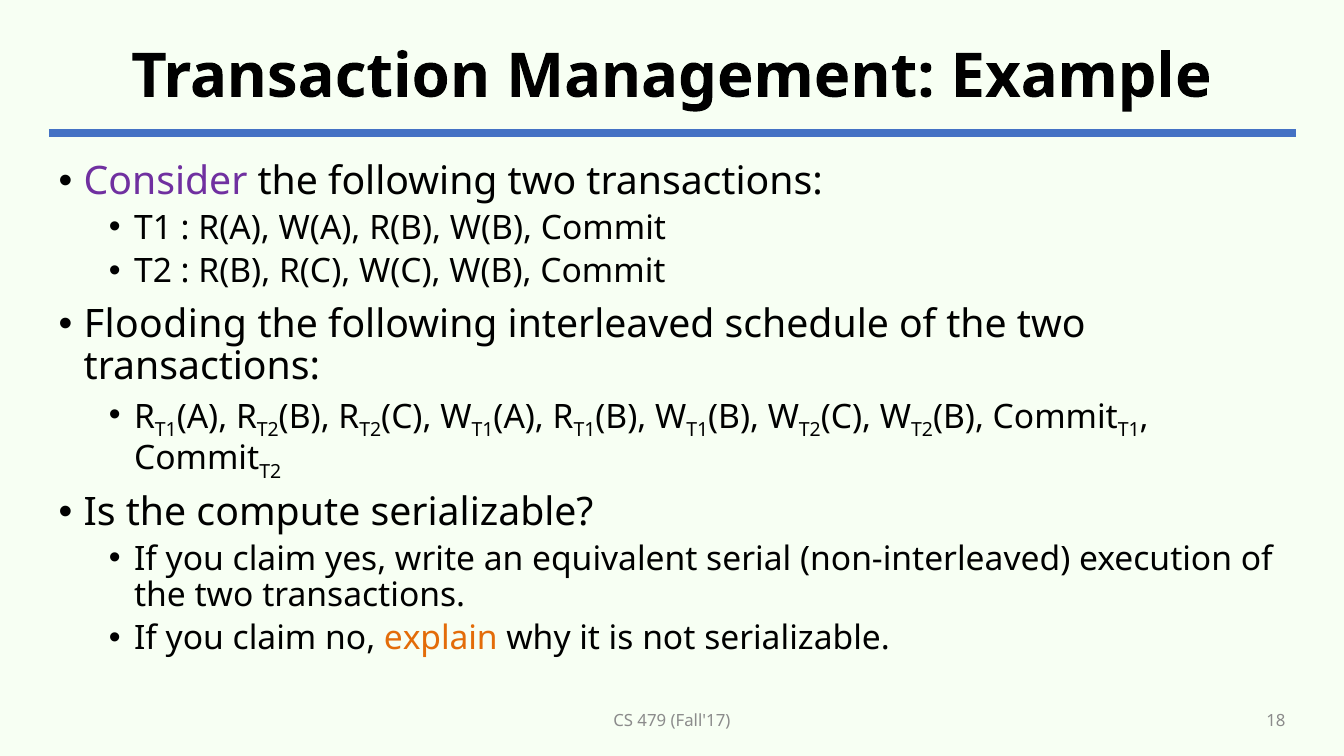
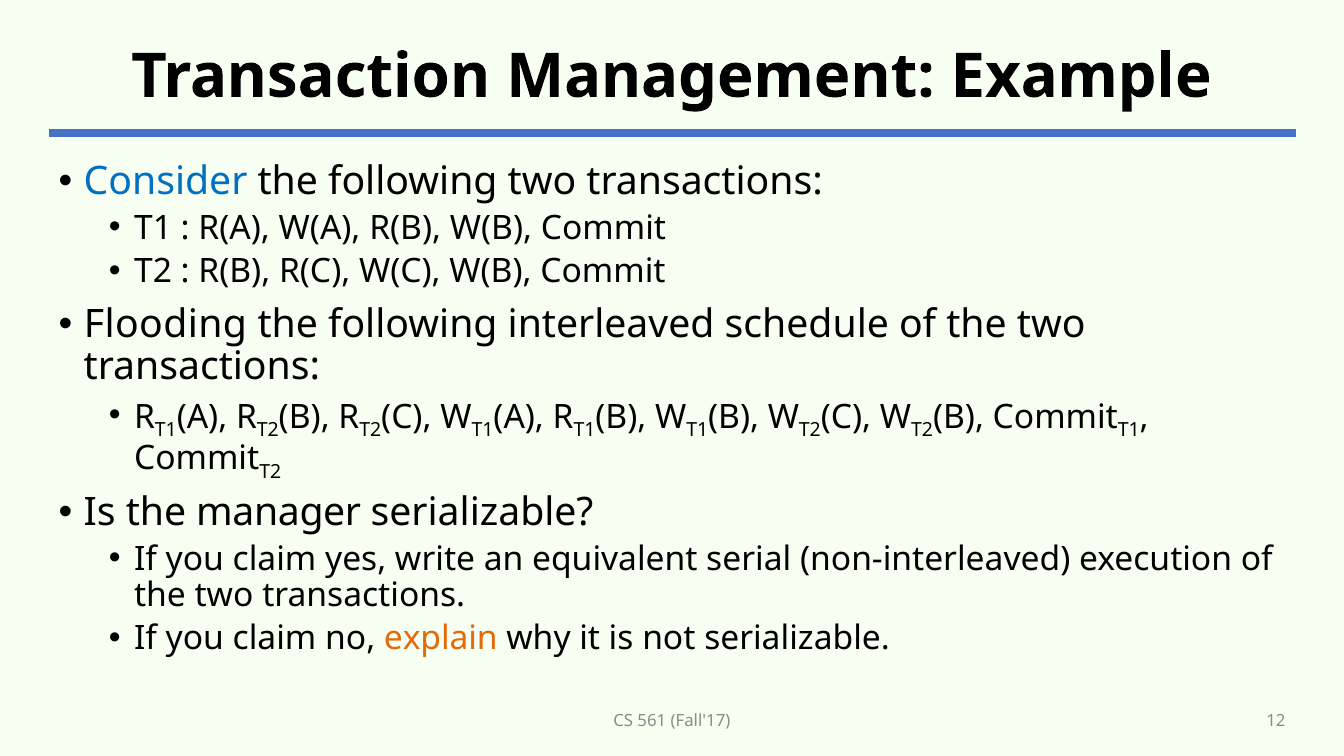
Consider colour: purple -> blue (166, 182)
compute: compute -> manager (279, 513)
479: 479 -> 561 (652, 721)
18: 18 -> 12 (1276, 721)
